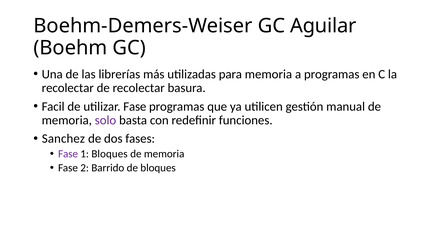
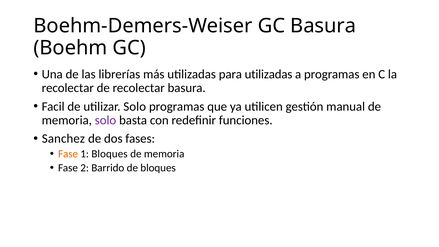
GC Aguilar: Aguilar -> Basura (323, 26)
para memoria: memoria -> utilizadas (269, 74)
utilizar Fase: Fase -> Solo (135, 106)
Fase colour: purple -> orange (68, 154)
